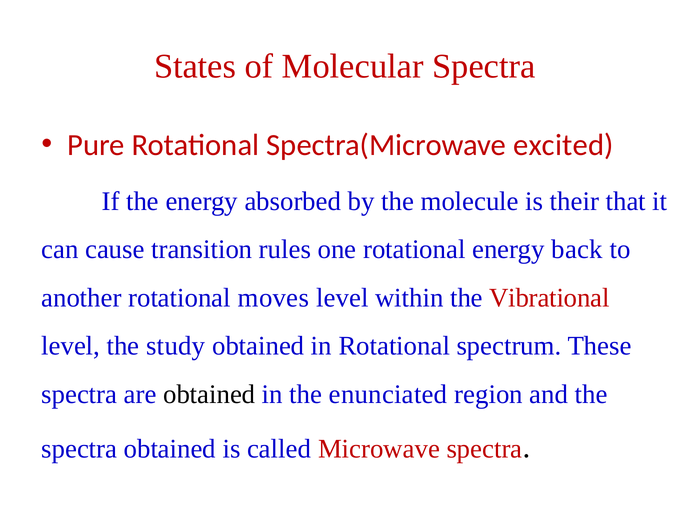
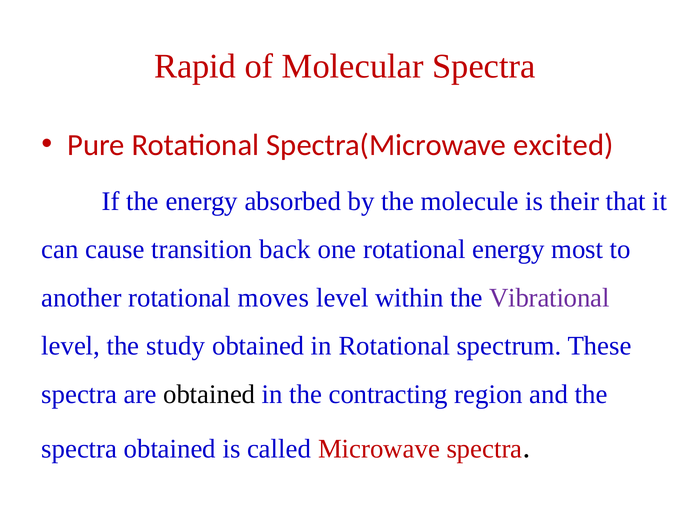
States: States -> Rapid (195, 66)
rules: rules -> back (285, 249)
back: back -> most (577, 249)
Vibrational colour: red -> purple (549, 298)
enunciated: enunciated -> contracting (388, 394)
